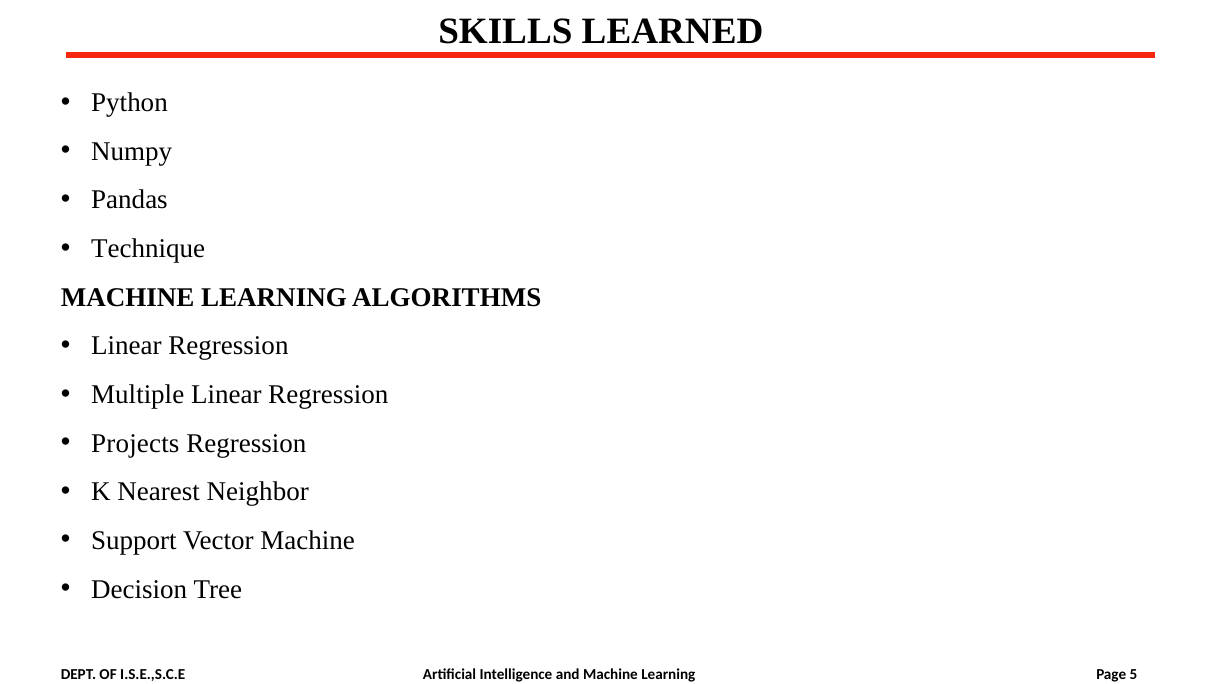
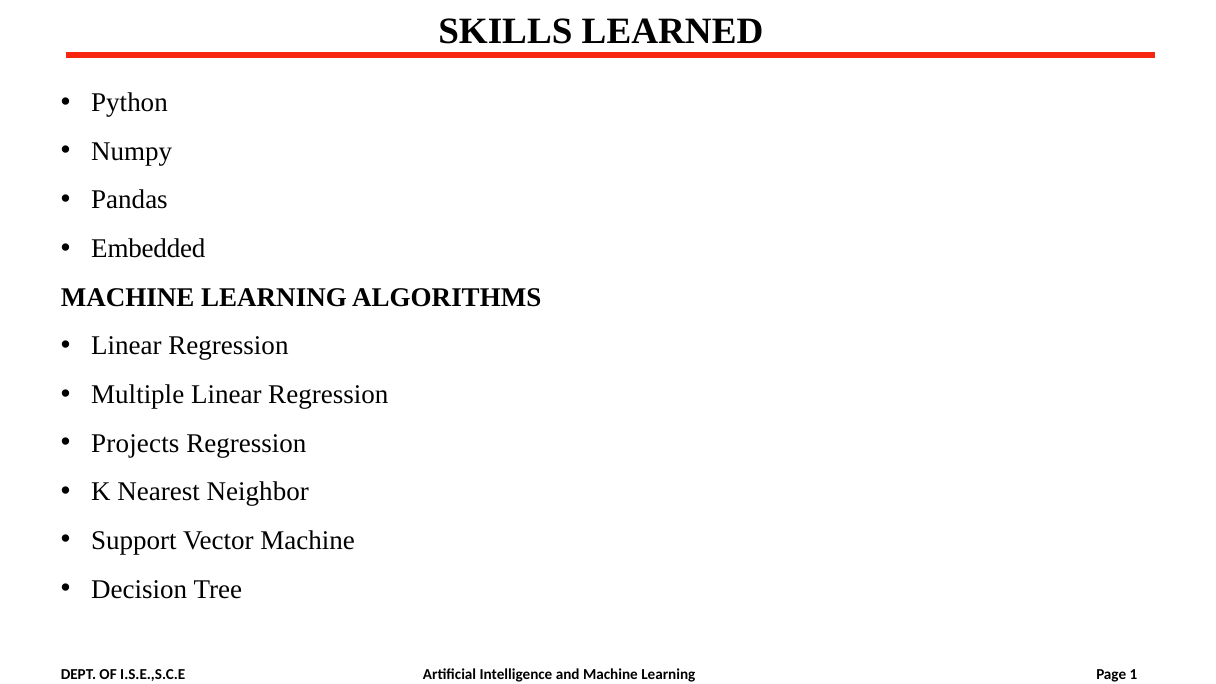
Technique: Technique -> Embedded (148, 249)
5: 5 -> 1 (1133, 674)
